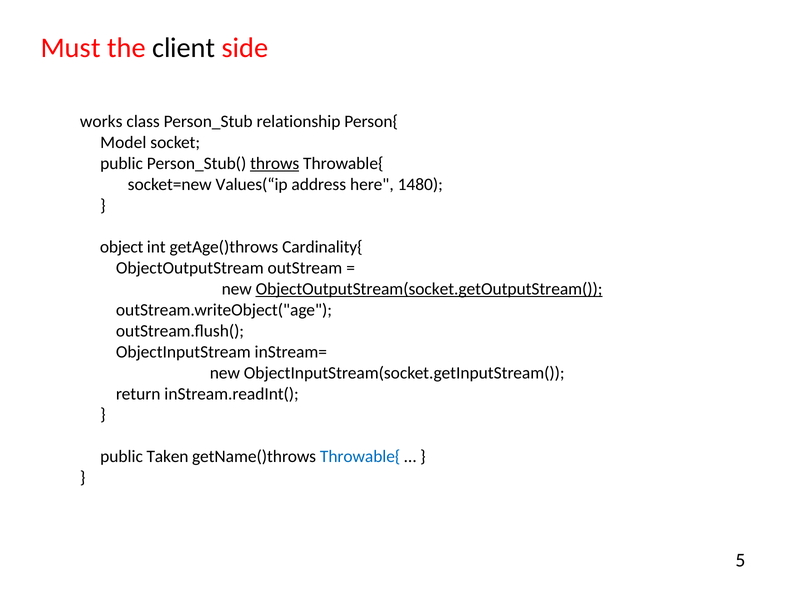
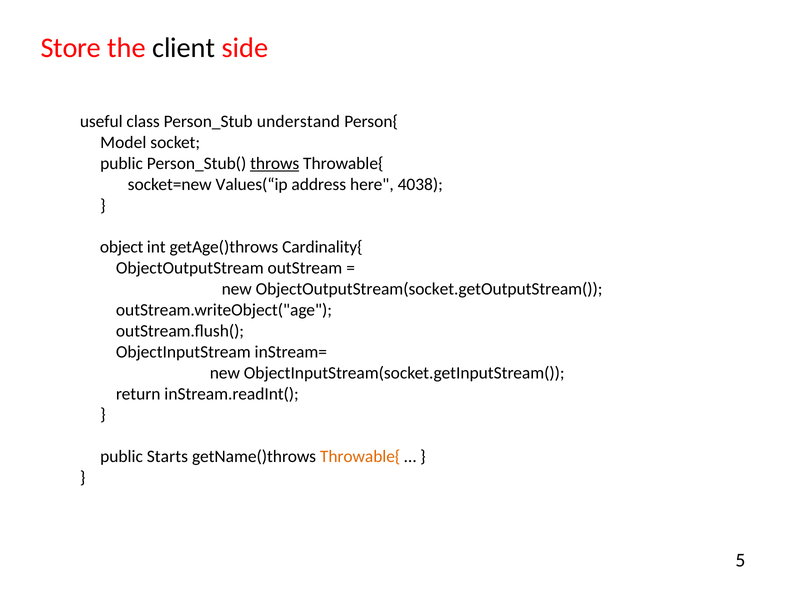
Must: Must -> Store (71, 48)
works: works -> useful (101, 122)
relationship: relationship -> understand (298, 122)
1480: 1480 -> 4038 (420, 185)
ObjectOutputStream(socket.getOutputStream( underline: present -> none (429, 289)
Taken: Taken -> Starts (167, 457)
Throwable{ colour: blue -> orange (360, 457)
